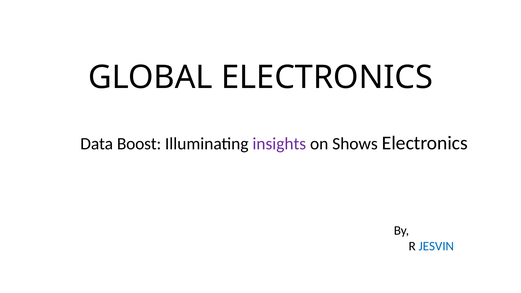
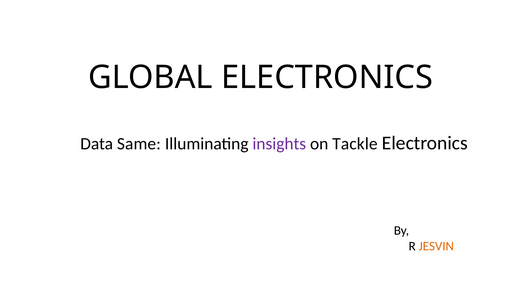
Boost: Boost -> Same (139, 144)
Shows: Shows -> Tackle (355, 144)
JESVIN colour: blue -> orange (436, 246)
